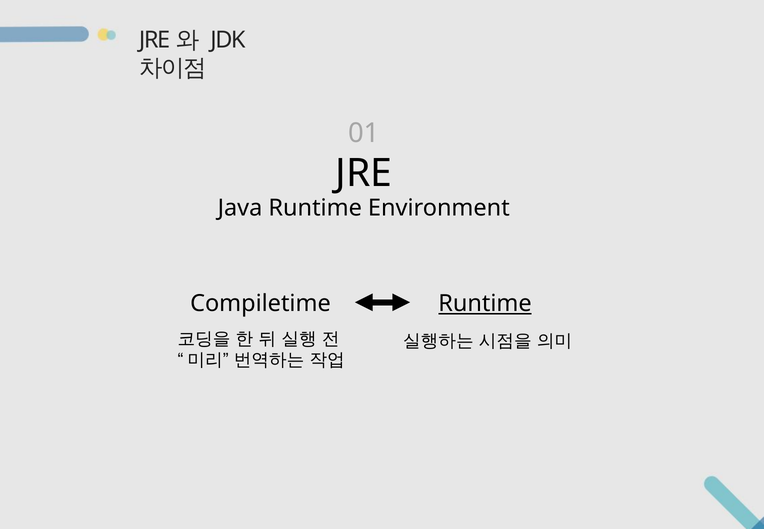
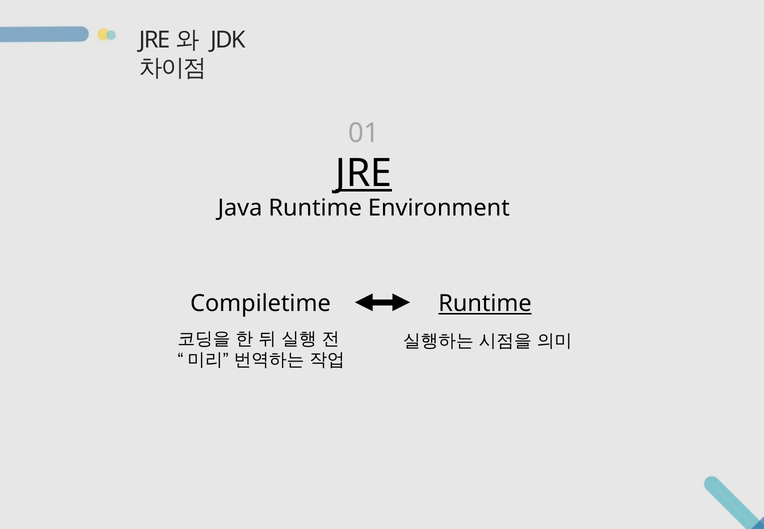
JRE underline: none -> present (364, 173)
